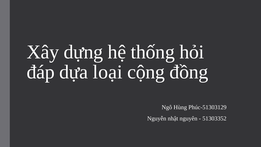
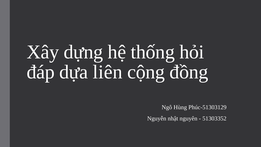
loại: loại -> liên (108, 72)
